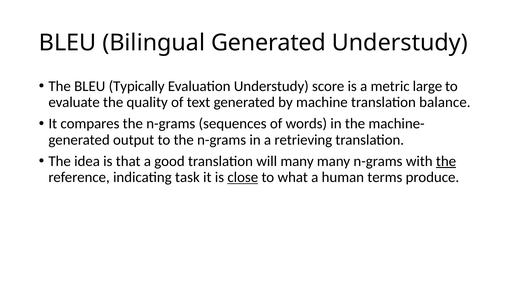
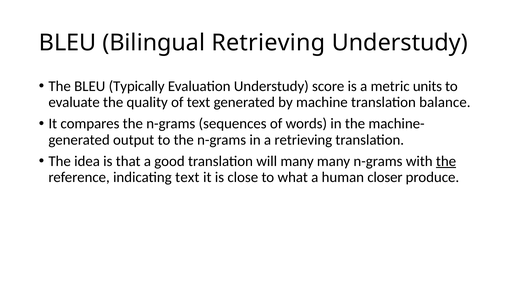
Bilingual Generated: Generated -> Retrieving (268, 43)
large: large -> units (427, 86)
indicating task: task -> text (187, 177)
close underline: present -> none (243, 177)
terms: terms -> closer (385, 177)
